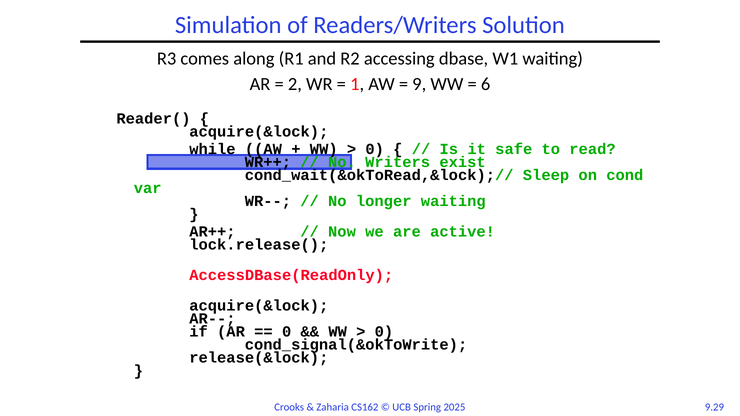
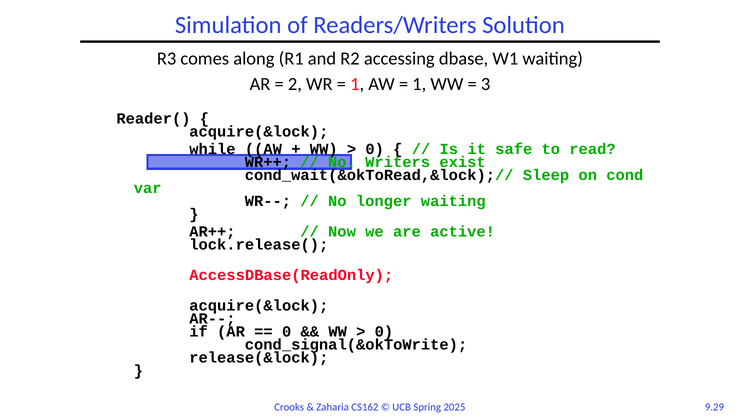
9: 9 -> 1 (419, 84)
6: 6 -> 3 (486, 84)
